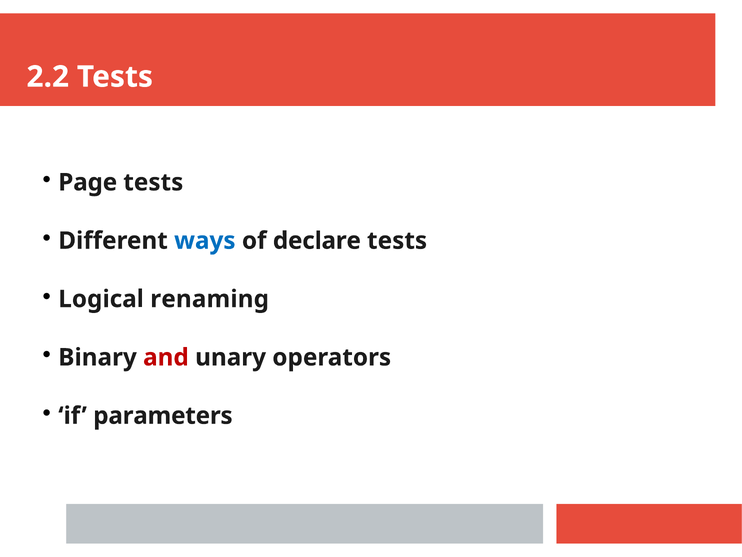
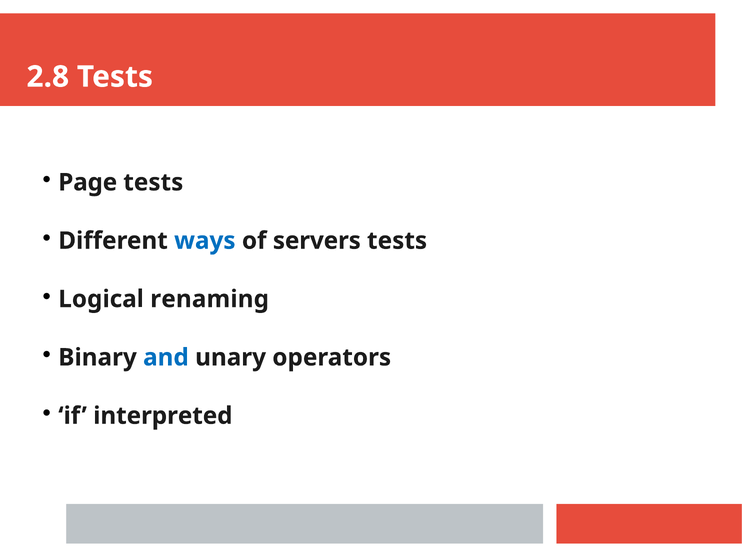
2.2: 2.2 -> 2.8 (48, 77)
declare: declare -> servers (317, 241)
and colour: red -> blue (166, 357)
parameters: parameters -> interpreted (163, 415)
